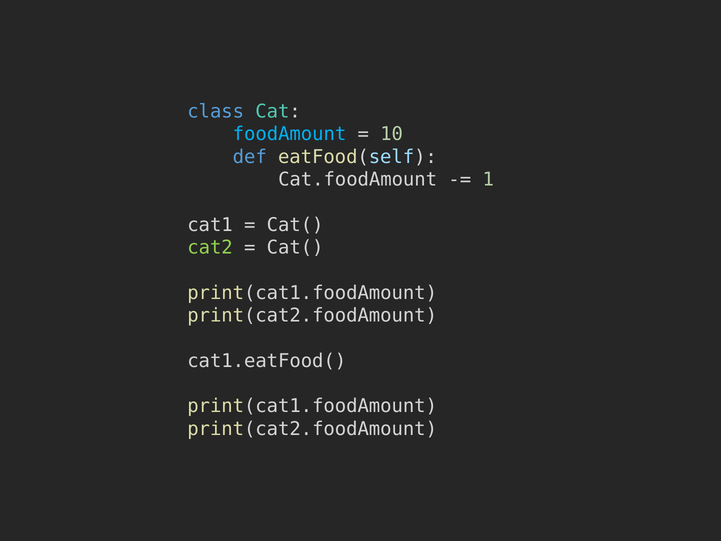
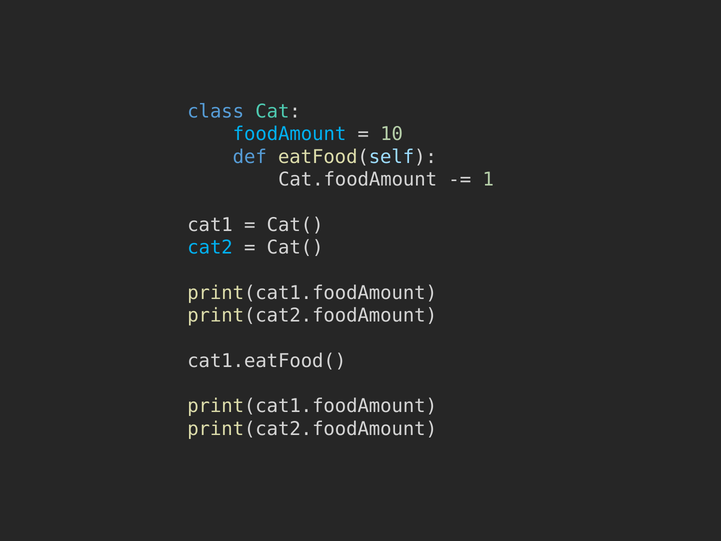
cat2 colour: light green -> light blue (210, 247)
